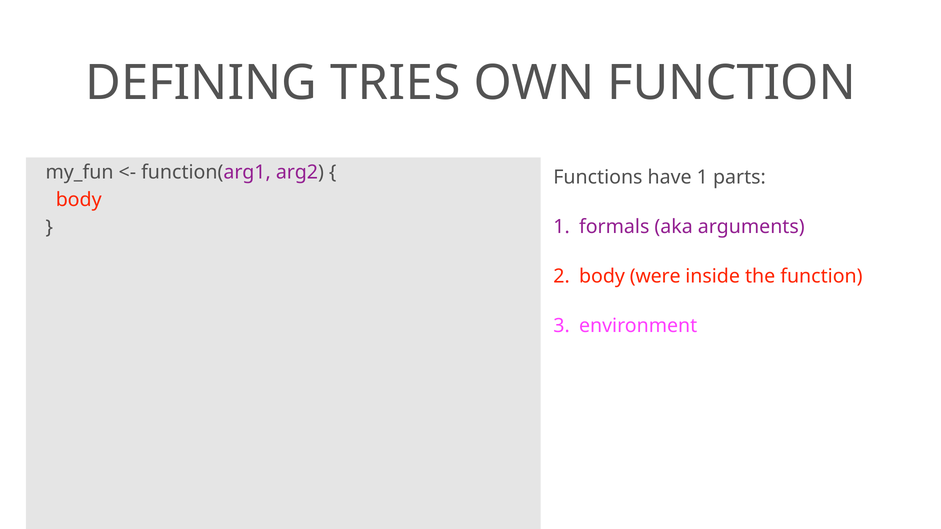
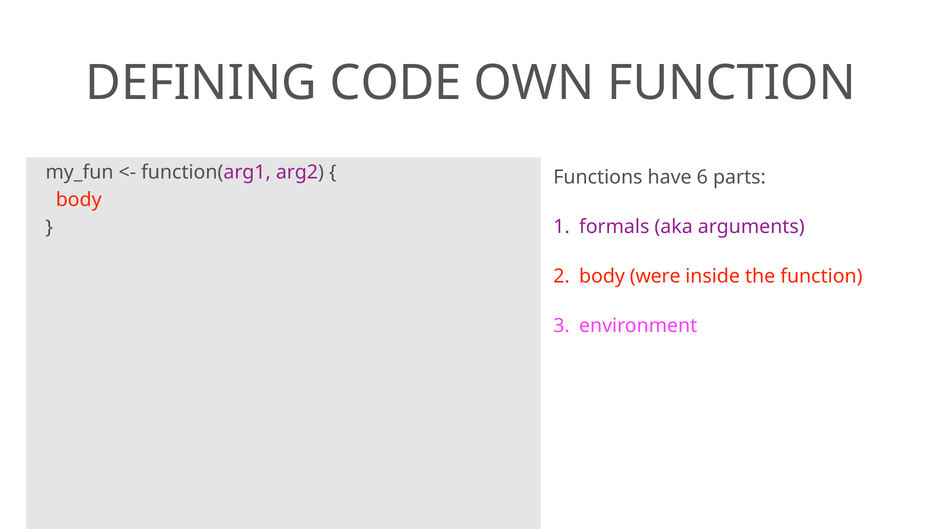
TRIES: TRIES -> CODE (396, 83)
have 1: 1 -> 6 (702, 177)
